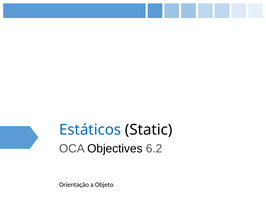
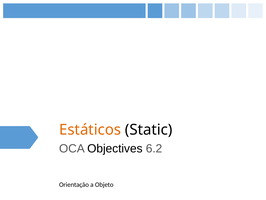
Estáticos colour: blue -> orange (90, 129)
